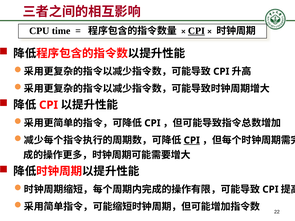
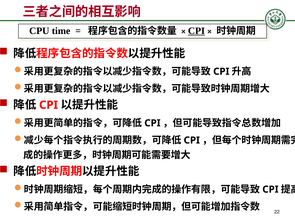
CPI underline: present -> none (192, 140)
